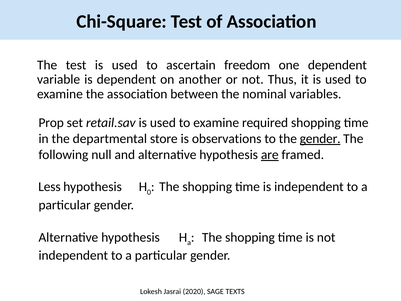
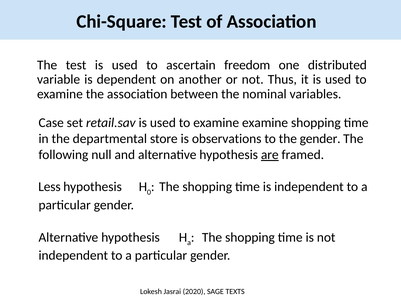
one dependent: dependent -> distributed (337, 65)
Prop: Prop -> Case (51, 123)
examine required: required -> examine (265, 123)
gender underline: present -> none (320, 139)
